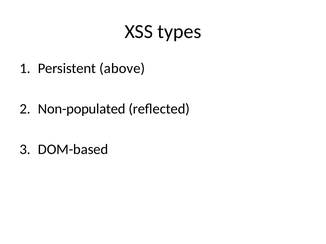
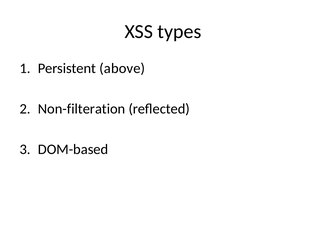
Non-populated: Non-populated -> Non-filteration (82, 109)
